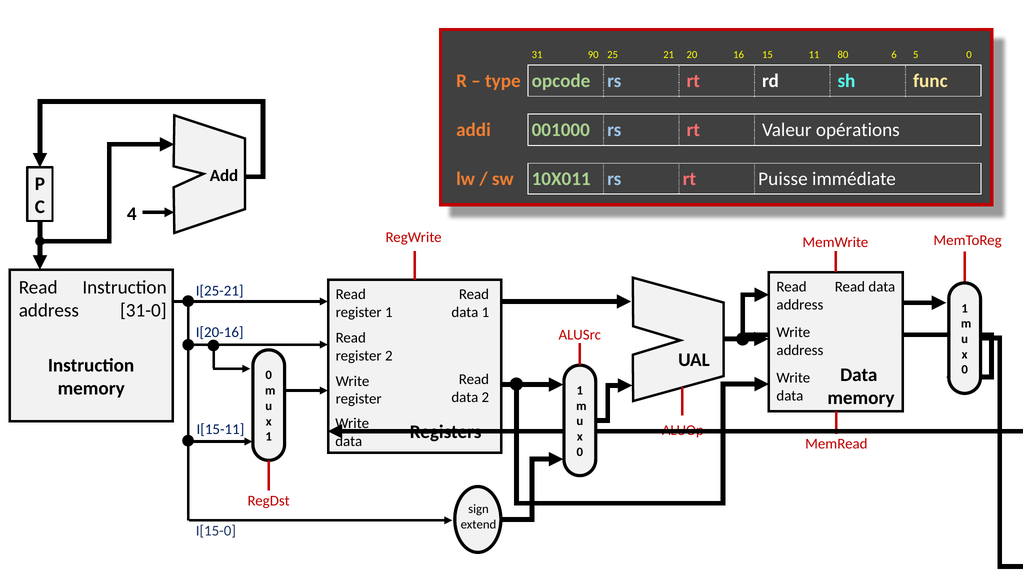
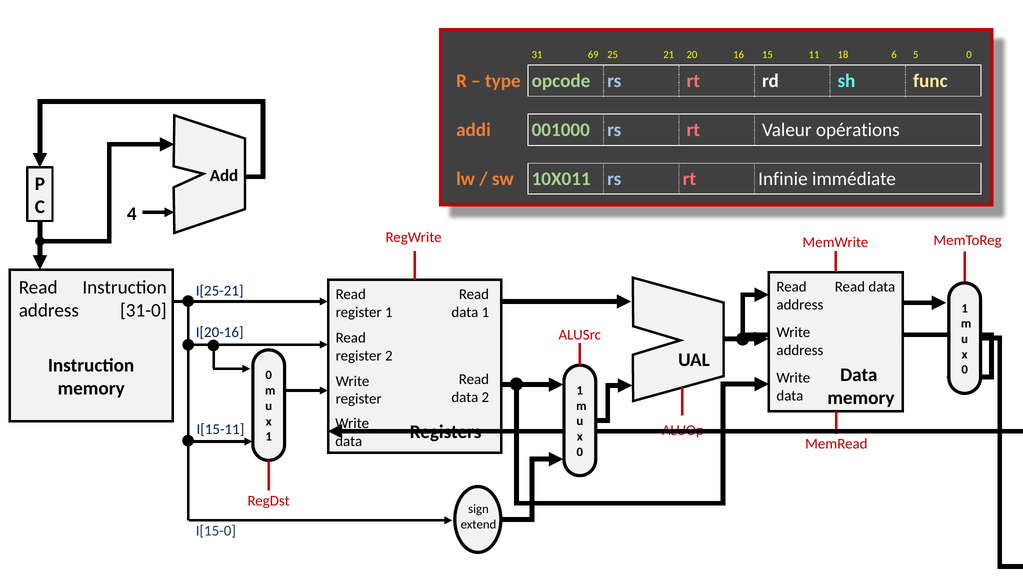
90: 90 -> 69 (593, 55)
80: 80 -> 18 (843, 55)
Puisse: Puisse -> Infinie (783, 179)
